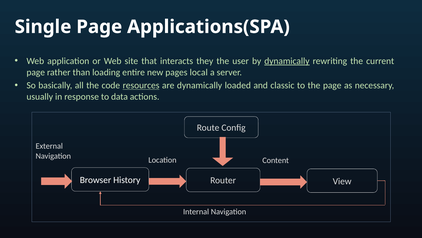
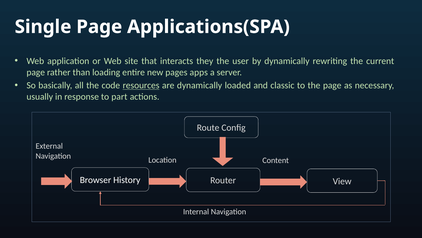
dynamically underline: present -> none (287, 61)
local: local -> apps (199, 72)
data: data -> part (119, 96)
